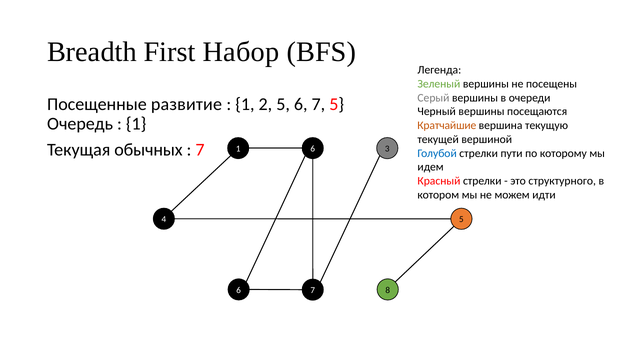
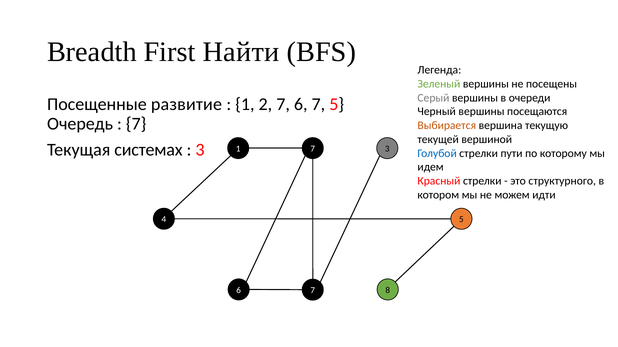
Набор: Набор -> Найти (241, 52)
2 5: 5 -> 7 (283, 104)
1: 1 -> 7 (136, 124)
Кратчайшие: Кратчайшие -> Выбирается (447, 126)
обычных: обычных -> системах (148, 150)
7: 7 -> 3 (200, 150)
1 6: 6 -> 7 (313, 149)
